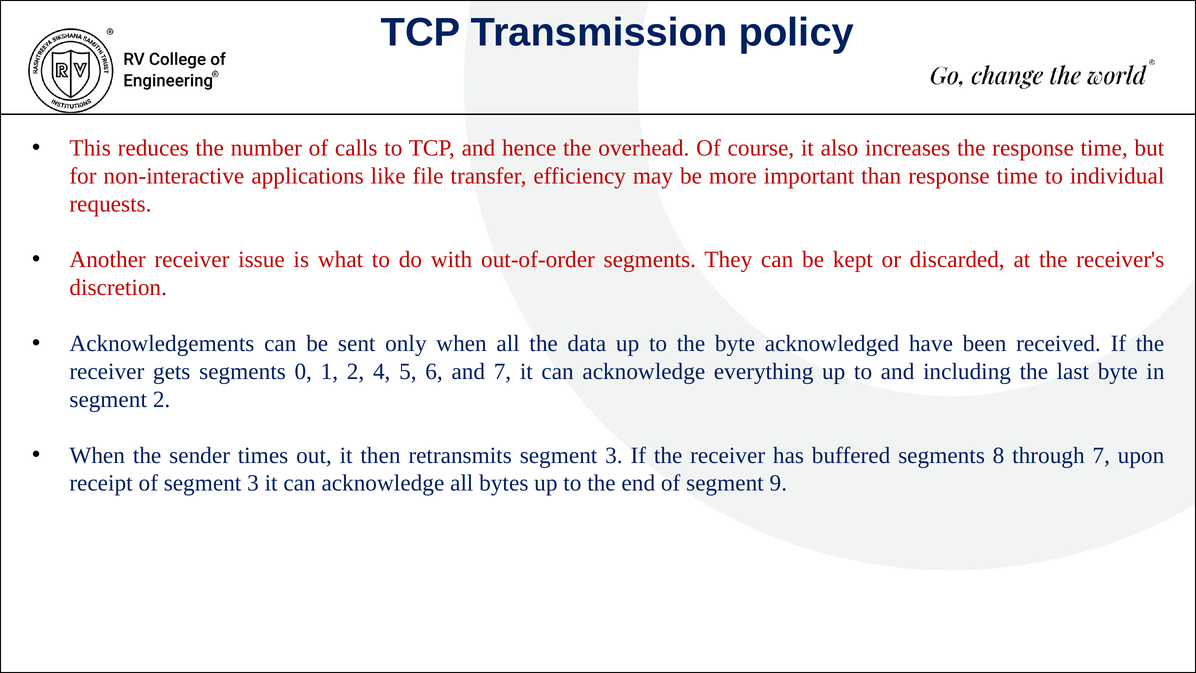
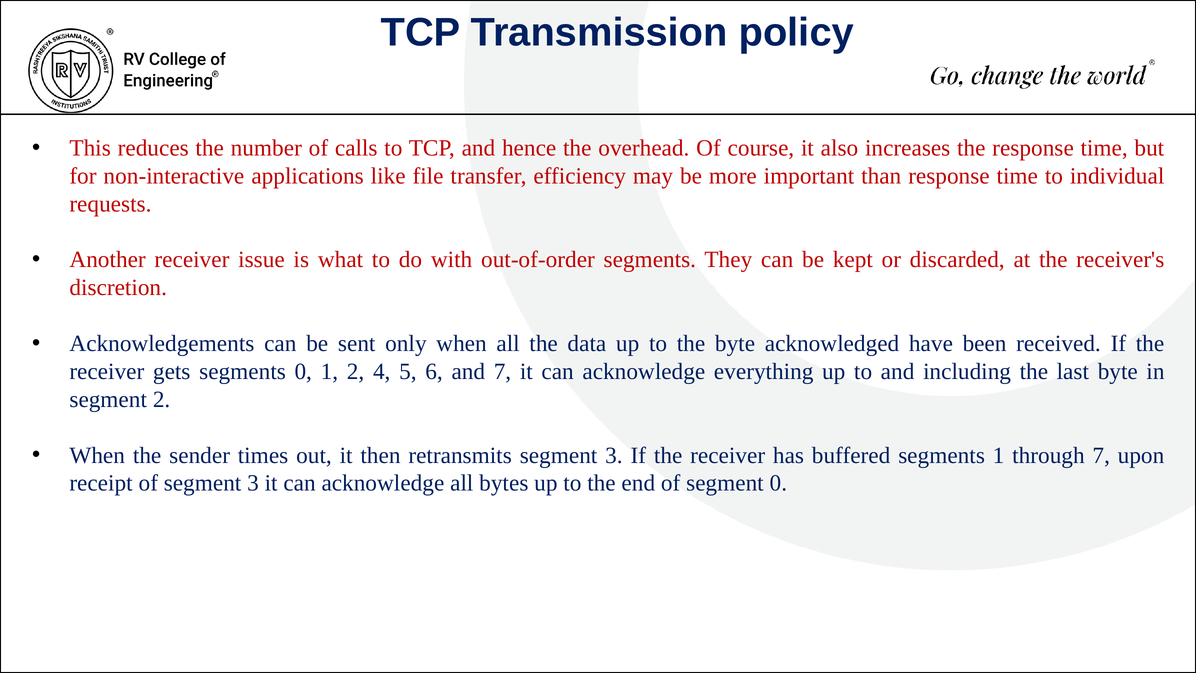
segments 8: 8 -> 1 (998, 455)
segment 9: 9 -> 0 (778, 483)
